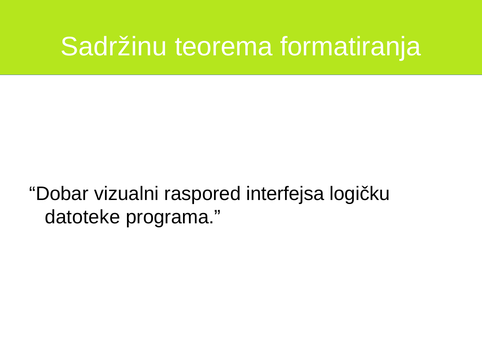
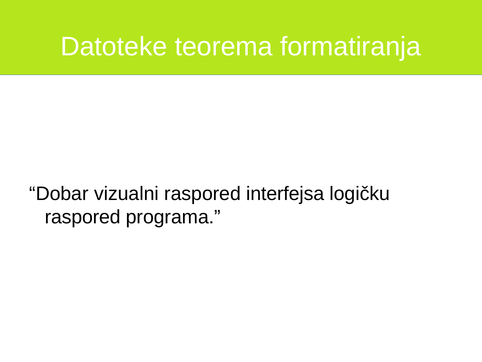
Sadržinu: Sadržinu -> Datoteke (114, 46)
datoteke: datoteke -> raspored (83, 217)
